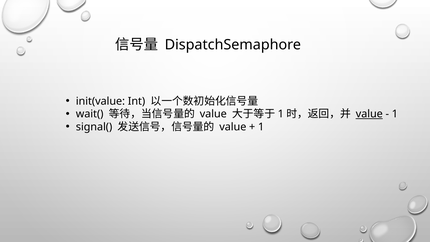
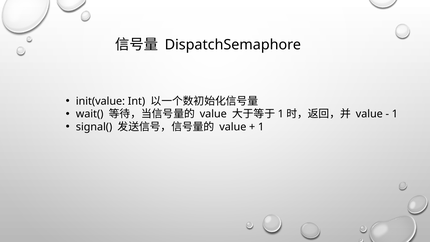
value underline: present -> none (369, 114)
